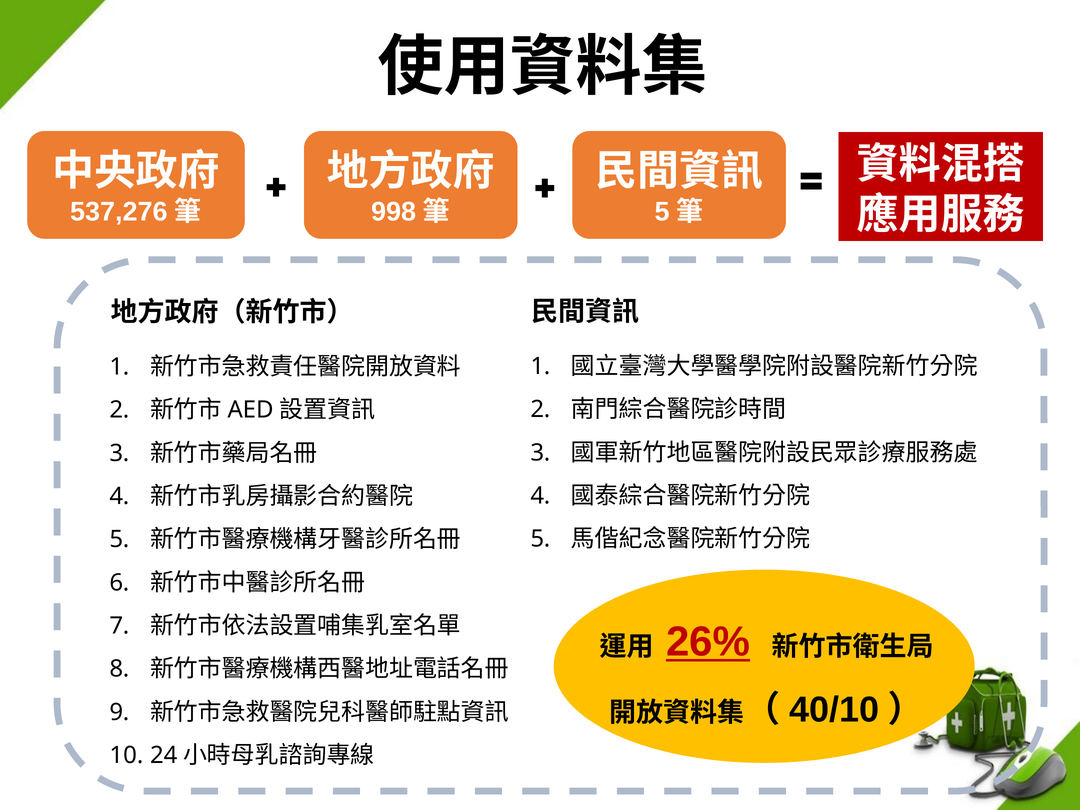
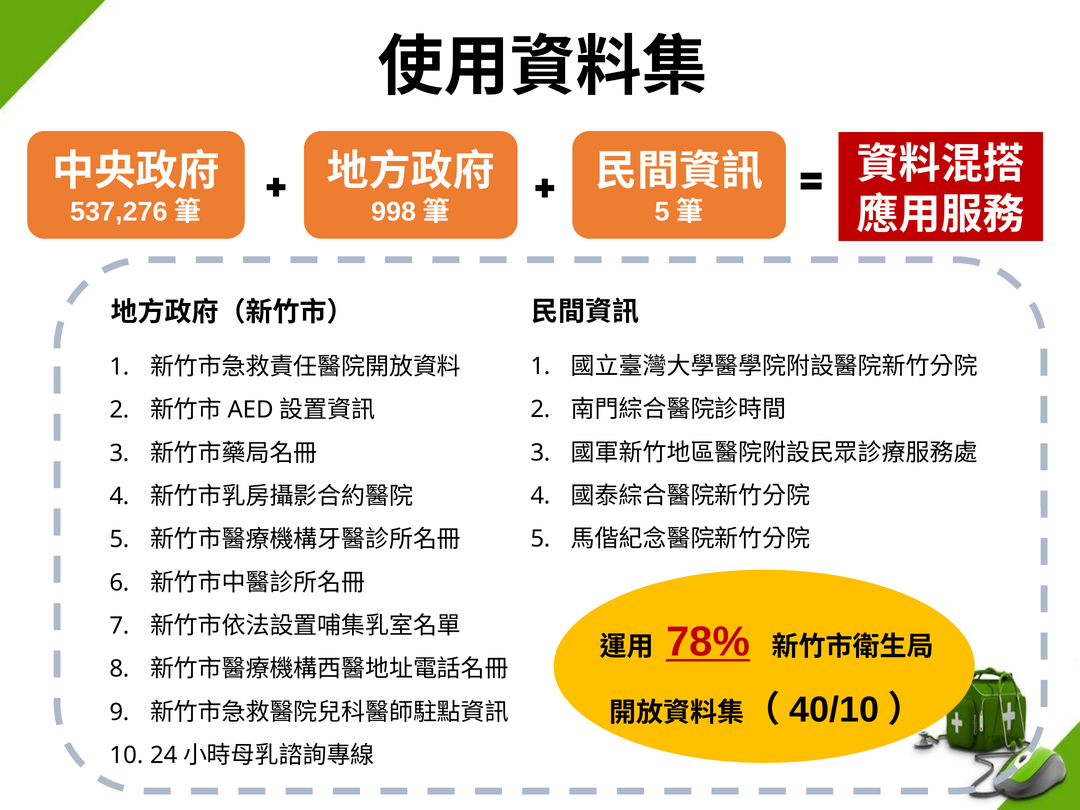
26%: 26% -> 78% (708, 642)
